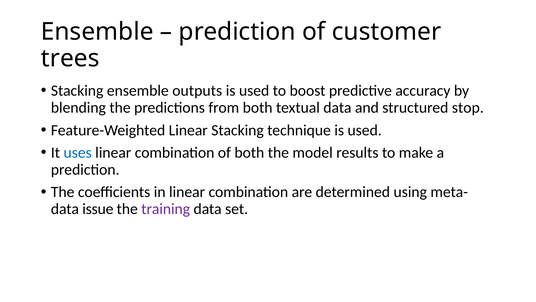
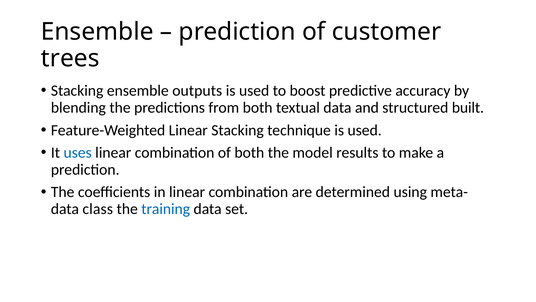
stop: stop -> built (468, 108)
issue: issue -> class (98, 209)
training colour: purple -> blue (166, 209)
